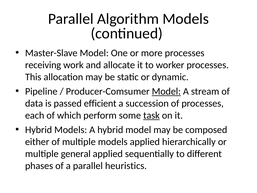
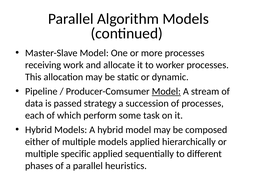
efficient: efficient -> strategy (100, 103)
task underline: present -> none (151, 115)
general: general -> specific (76, 154)
